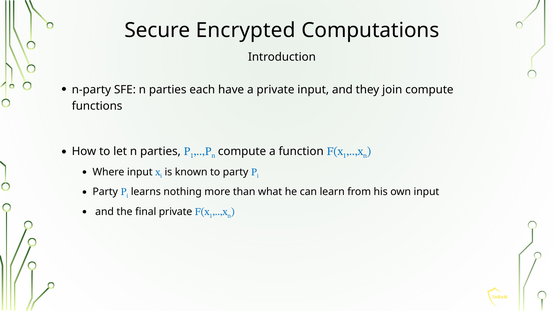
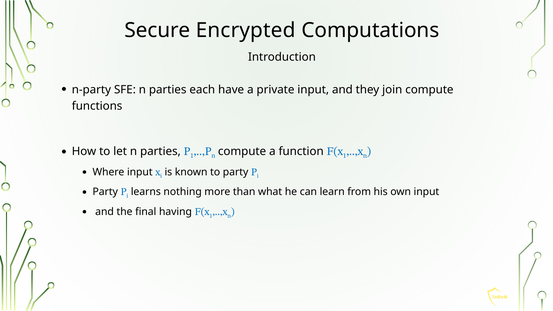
final private: private -> having (175, 212)
